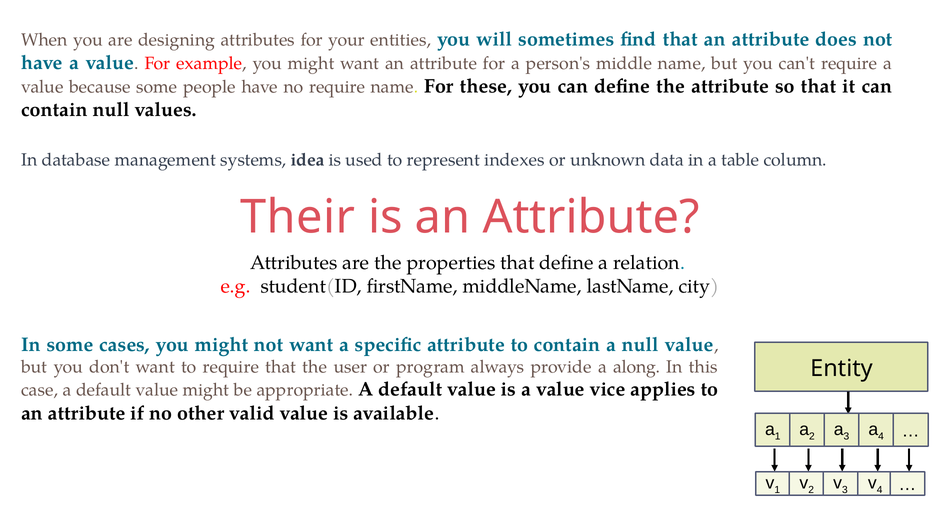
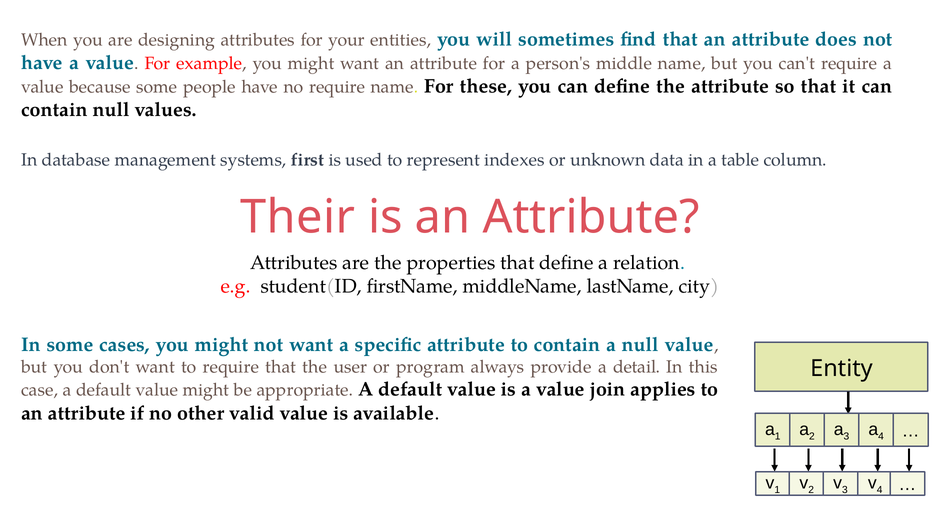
idea: idea -> first (308, 160)
along: along -> detail (637, 367)
vice: vice -> join (608, 389)
